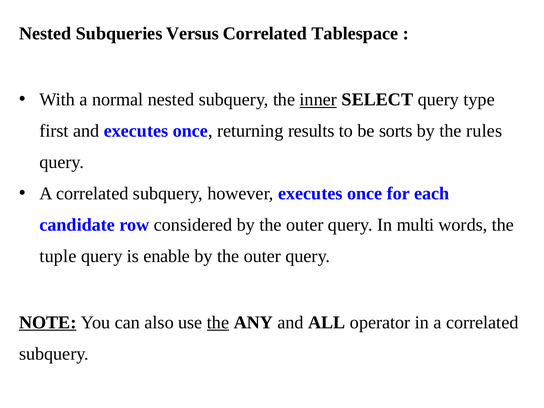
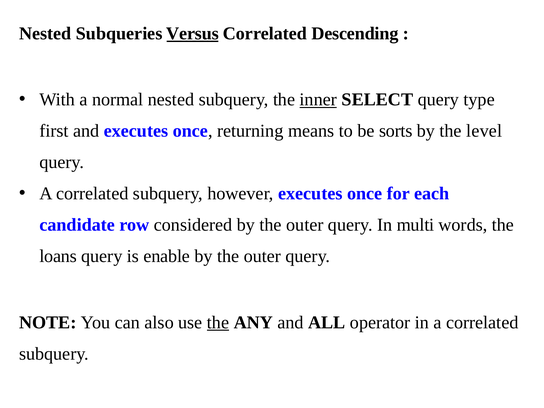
Versus underline: none -> present (193, 34)
Tablespace: Tablespace -> Descending (355, 34)
results: results -> means (311, 131)
rules: rules -> level (484, 131)
tuple: tuple -> loans (58, 256)
NOTE underline: present -> none (48, 322)
